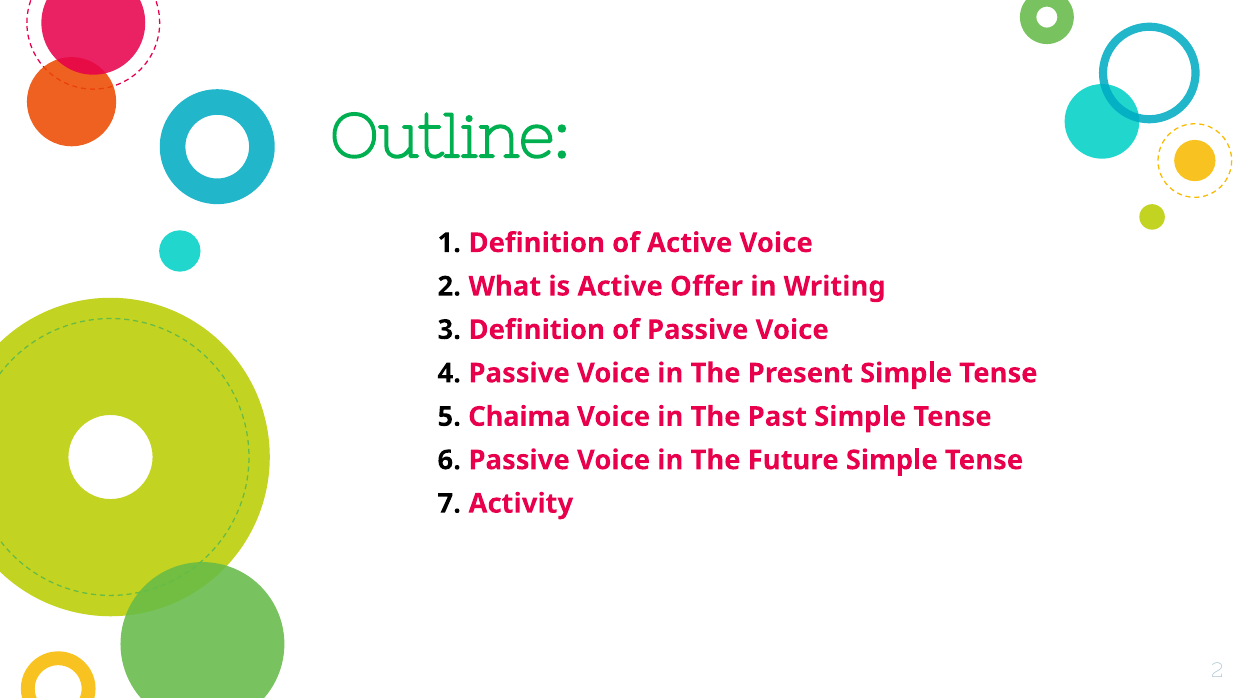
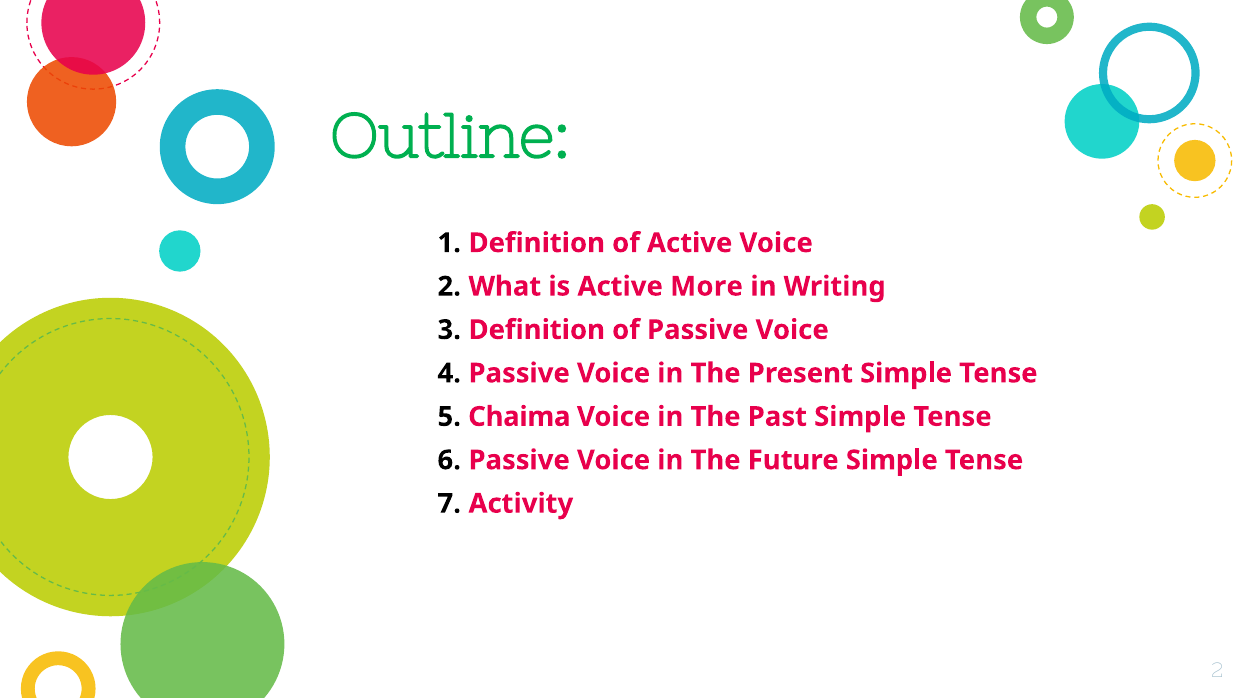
Offer: Offer -> More (707, 286)
